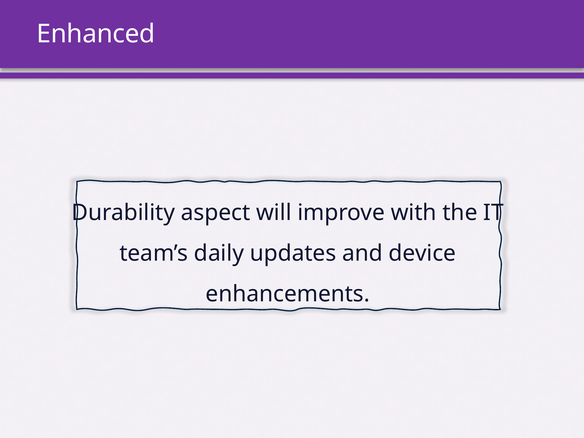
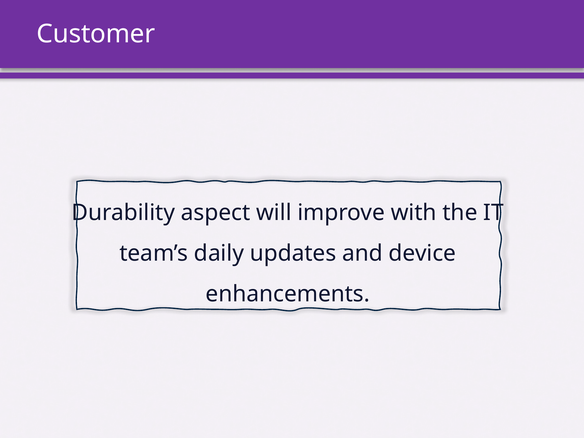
Enhanced: Enhanced -> Customer (96, 34)
